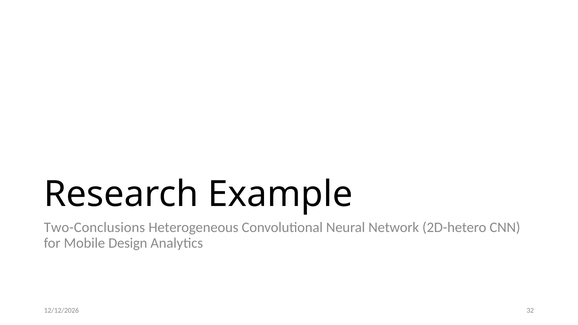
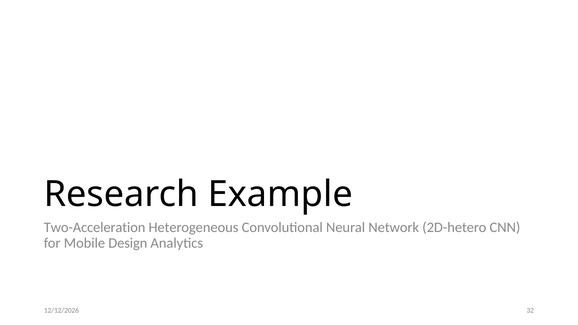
Two-Conclusions: Two-Conclusions -> Two-Acceleration (95, 227)
